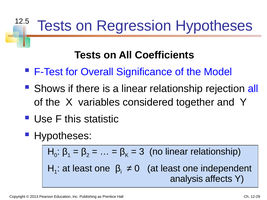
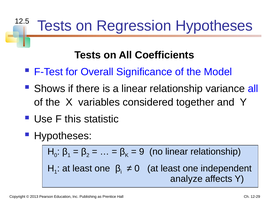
rejection: rejection -> variance (225, 89)
3: 3 -> 9 (142, 152)
analysis: analysis -> analyze (186, 179)
